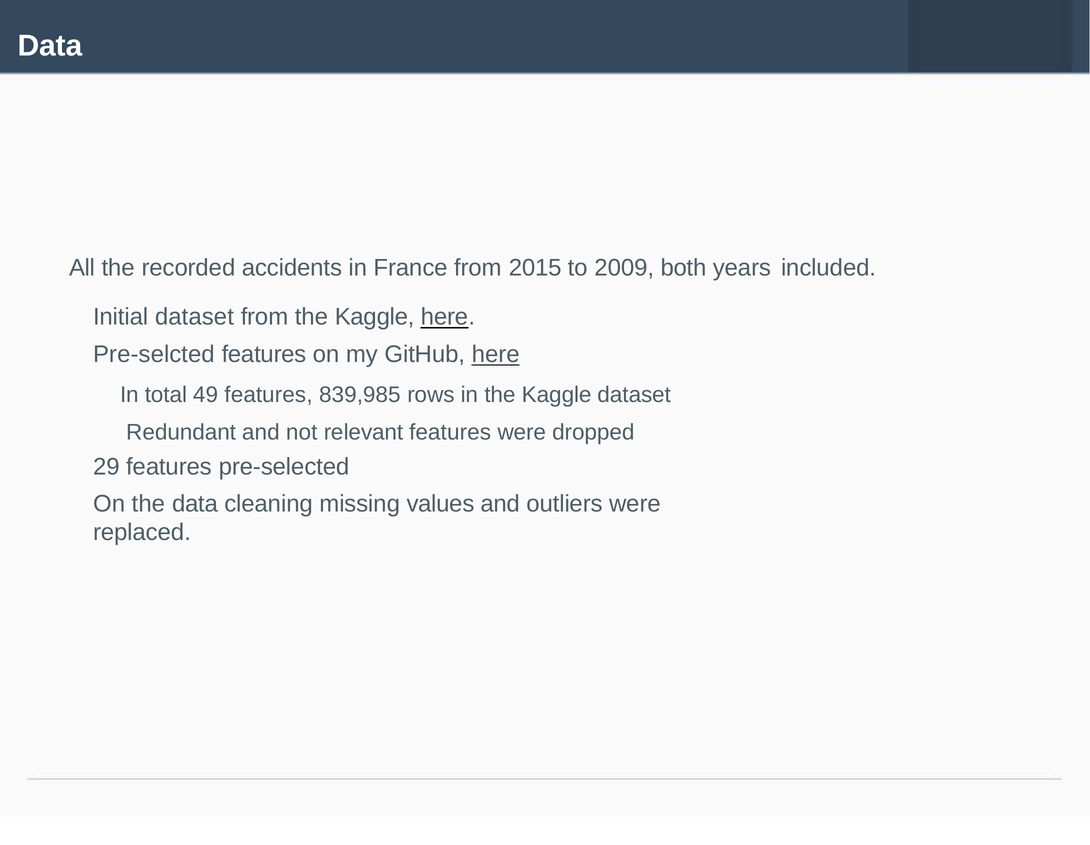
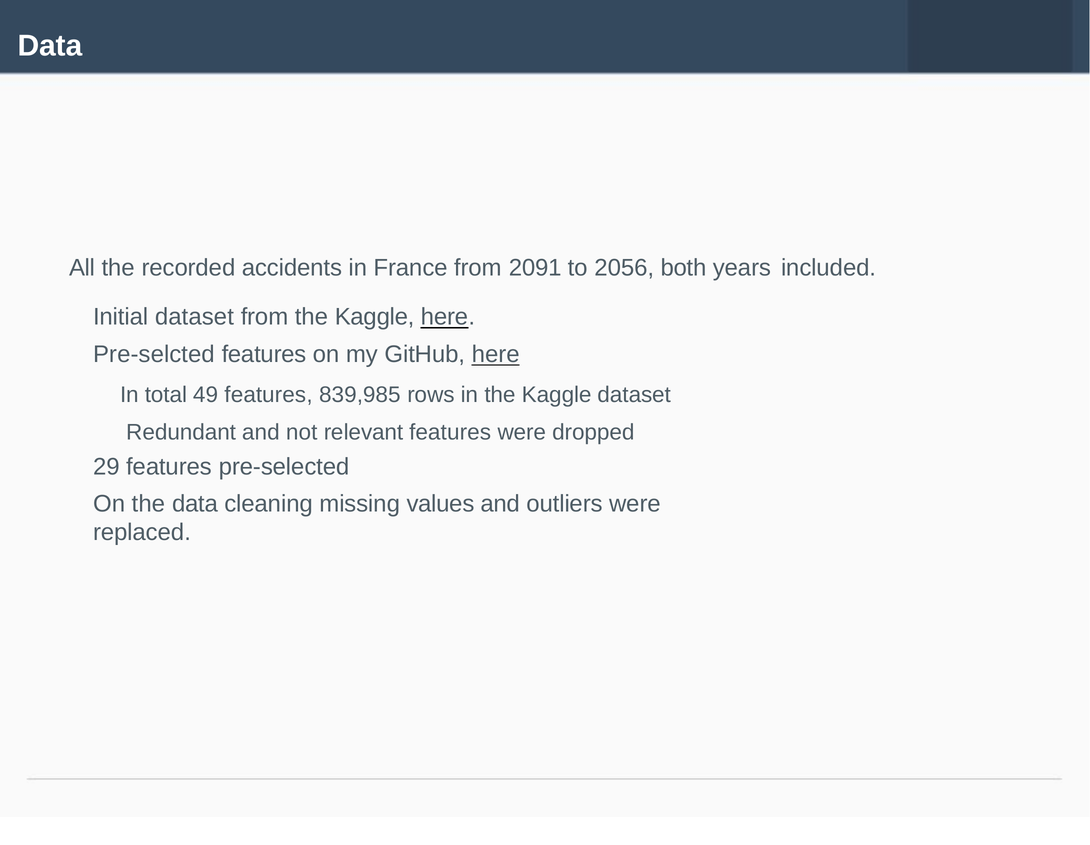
2015: 2015 -> 2091 (535, 268)
2009: 2009 -> 2056 (624, 268)
